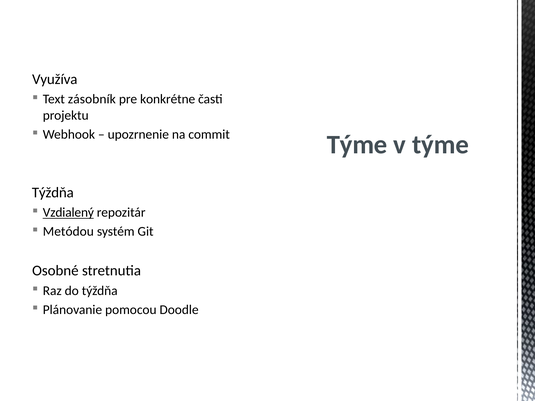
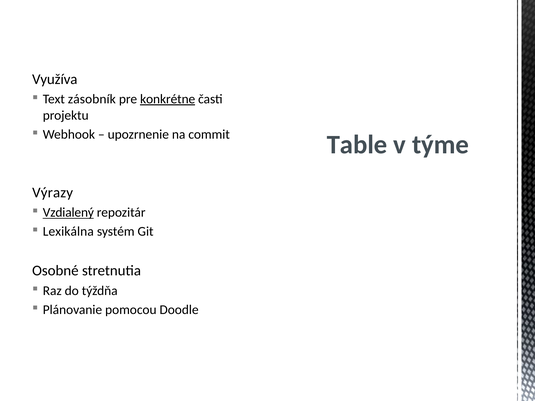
konkrétne underline: none -> present (168, 99)
Týme: Týme -> Table (357, 145)
Týždňa: Týždňa -> Výrazy (53, 193)
Metódou: Metódou -> Lexikálna (68, 232)
